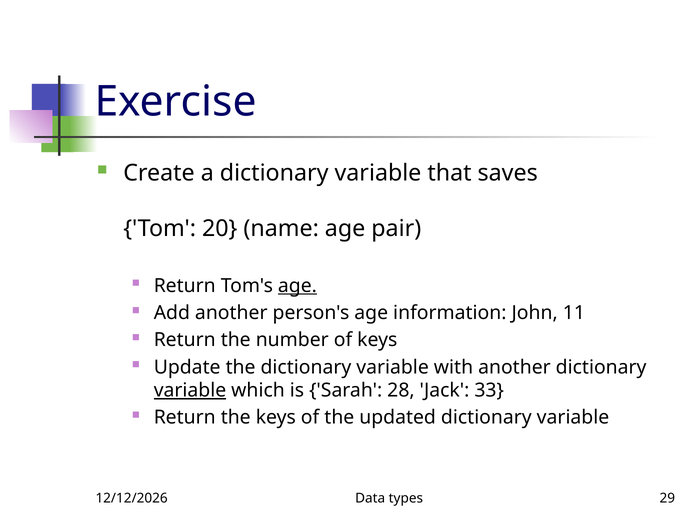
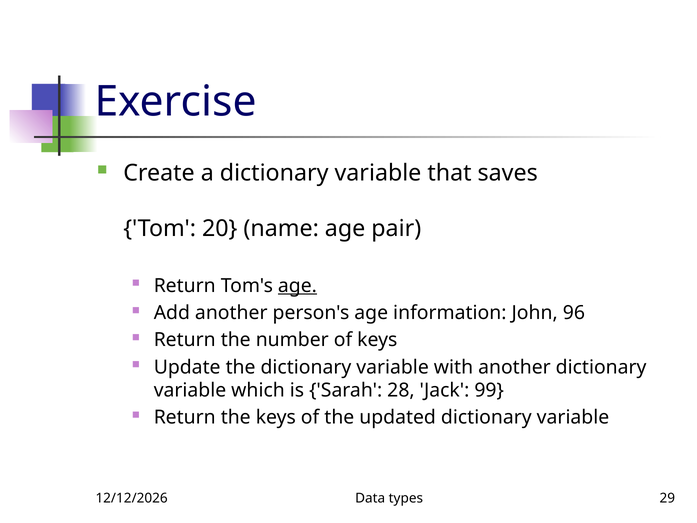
11: 11 -> 96 (574, 313)
variable underline: present -> none (190, 390)
33: 33 -> 99 (489, 390)
